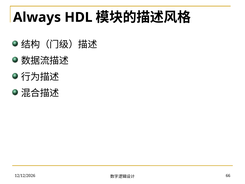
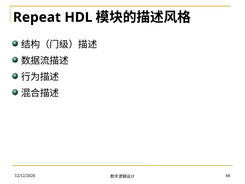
Always: Always -> Repeat (37, 17)
